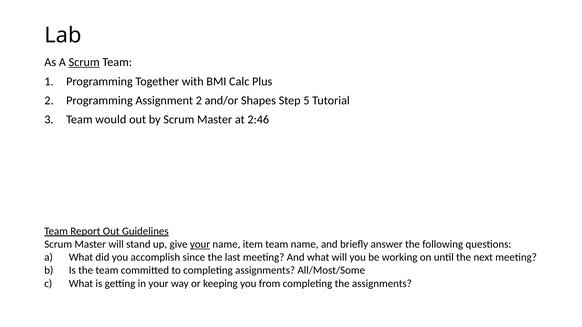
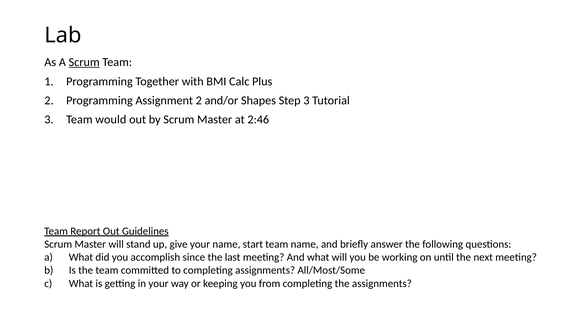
Step 5: 5 -> 3 (306, 101)
your underline: present -> none (200, 244)
item: item -> start (253, 244)
